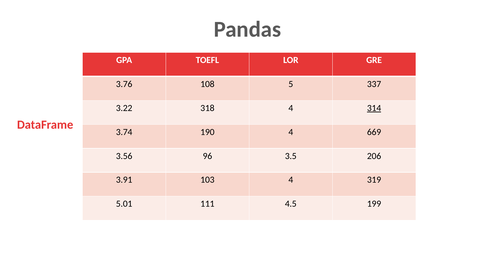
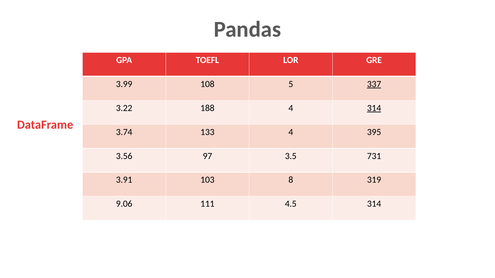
3.76: 3.76 -> 3.99 (124, 84)
337 underline: none -> present (374, 84)
318: 318 -> 188 (207, 108)
190: 190 -> 133 (207, 132)
669: 669 -> 395 (374, 132)
96: 96 -> 97 (207, 156)
206: 206 -> 731 (374, 156)
103 4: 4 -> 8 (291, 180)
5.01: 5.01 -> 9.06 (124, 204)
4.5 199: 199 -> 314 (374, 204)
